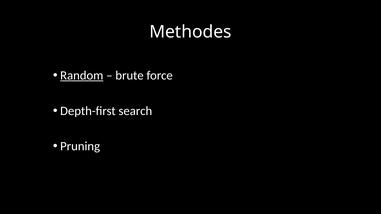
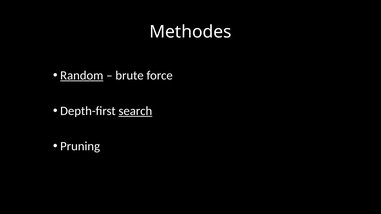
search underline: none -> present (135, 111)
